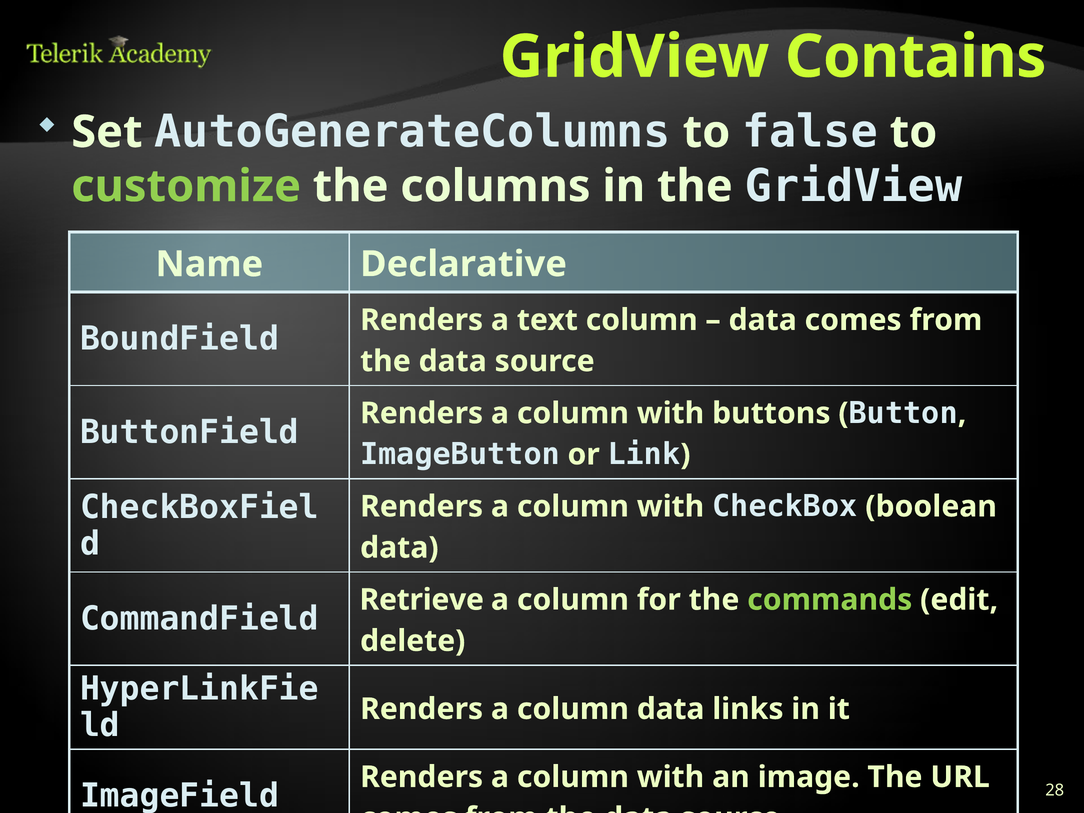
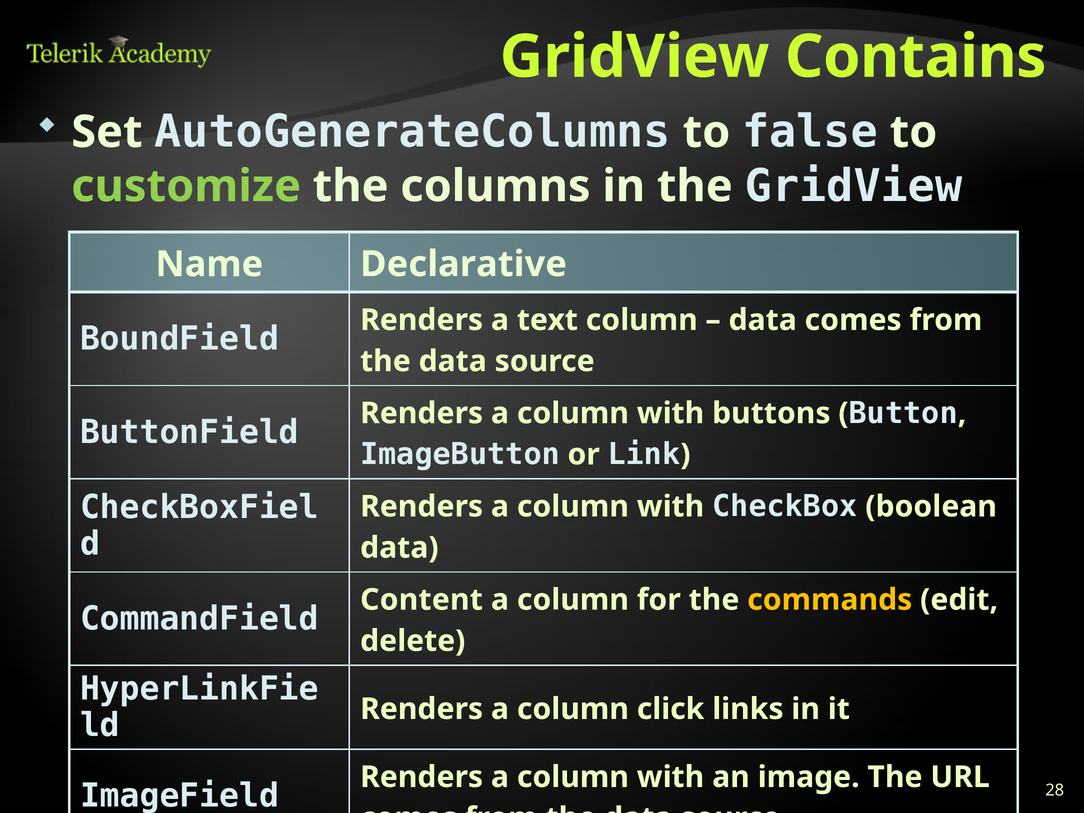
Retrieve: Retrieve -> Content (421, 600)
commands colour: light green -> yellow (830, 600)
column data: data -> click (671, 709)
